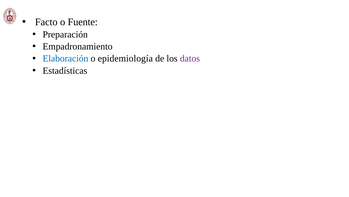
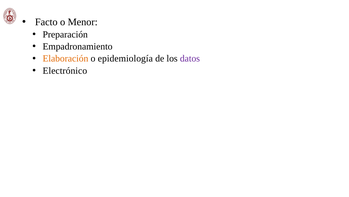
Fuente: Fuente -> Menor (83, 22)
Elaboración colour: blue -> orange (65, 58)
Estadísticas: Estadísticas -> Electrónico (65, 70)
